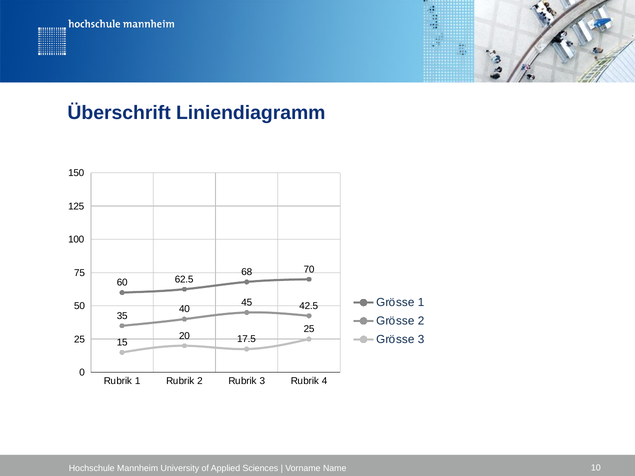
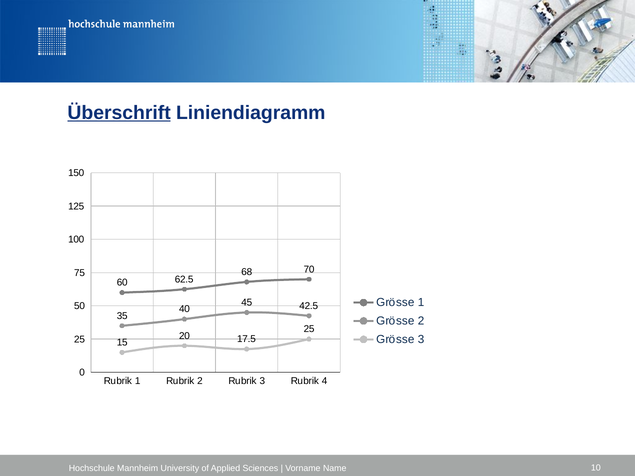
Überschrift underline: none -> present (119, 113)
